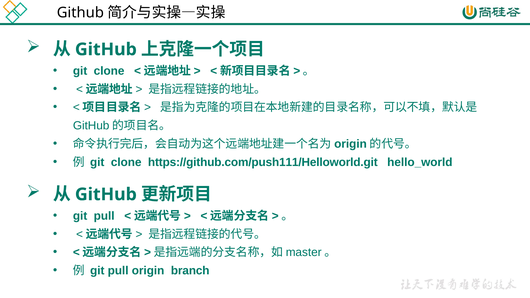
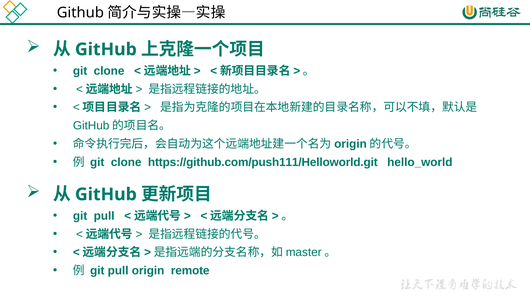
branch: branch -> remote (190, 271)
